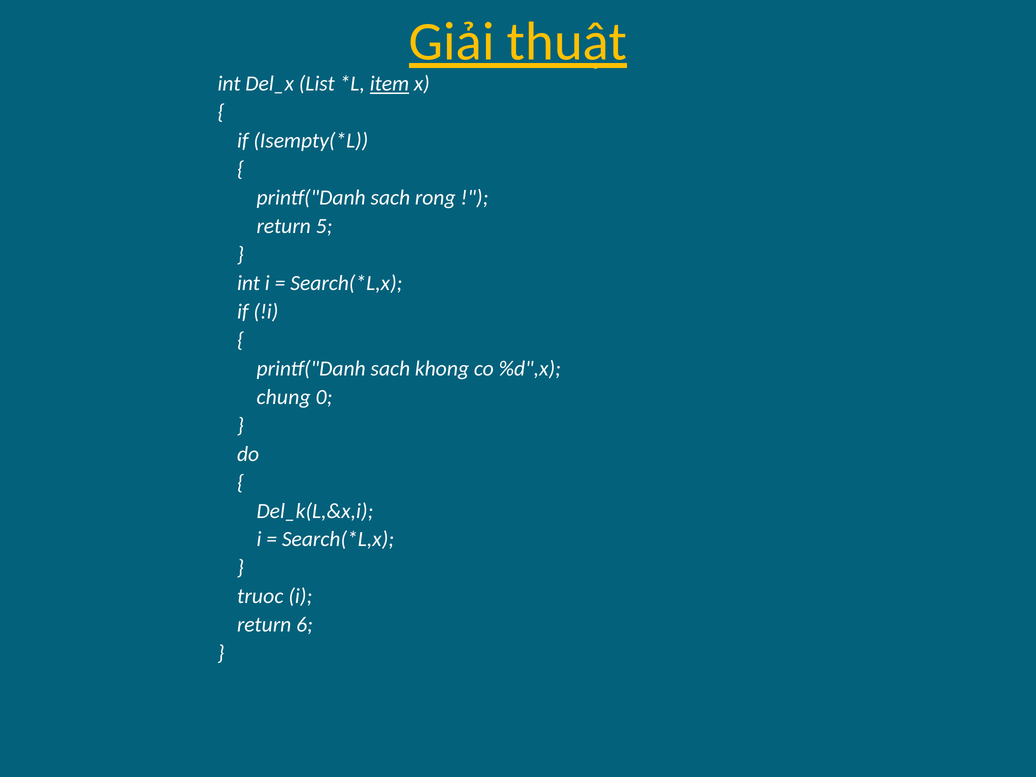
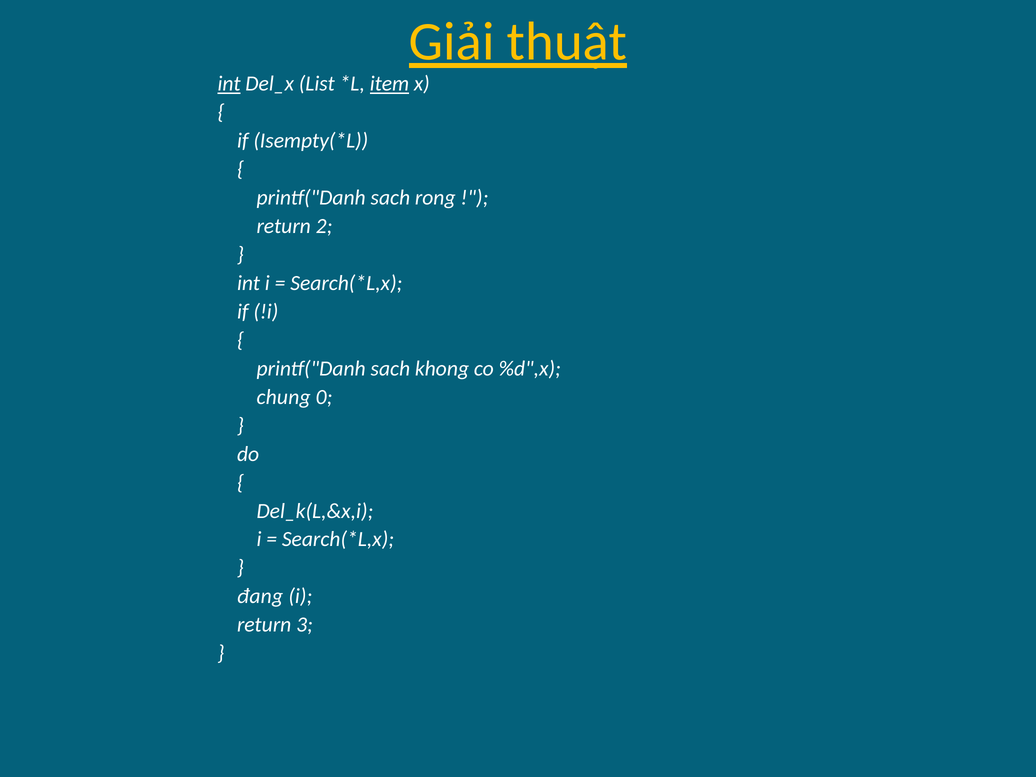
int underline: none -> present (229, 84)
5: 5 -> 2 (324, 226)
truoc: truoc -> đang (260, 596)
6: 6 -> 3 (305, 625)
